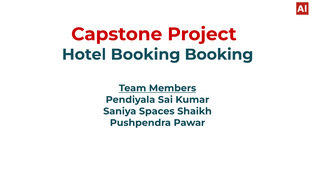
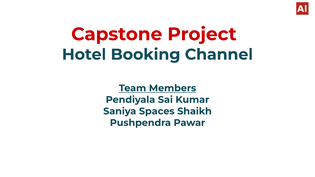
Booking Booking: Booking -> Channel (219, 55)
